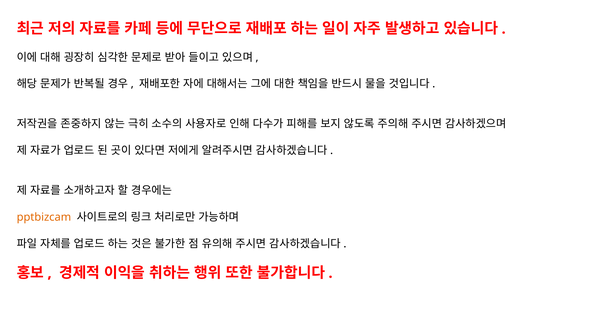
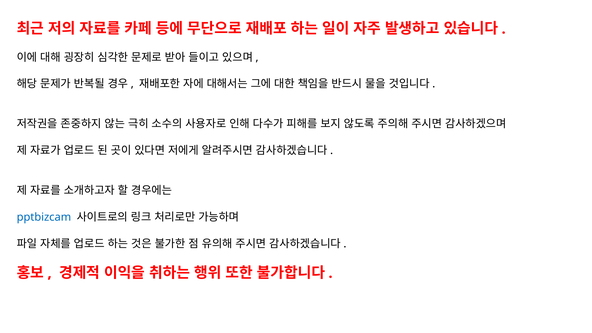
pptbizcam colour: orange -> blue (44, 217)
